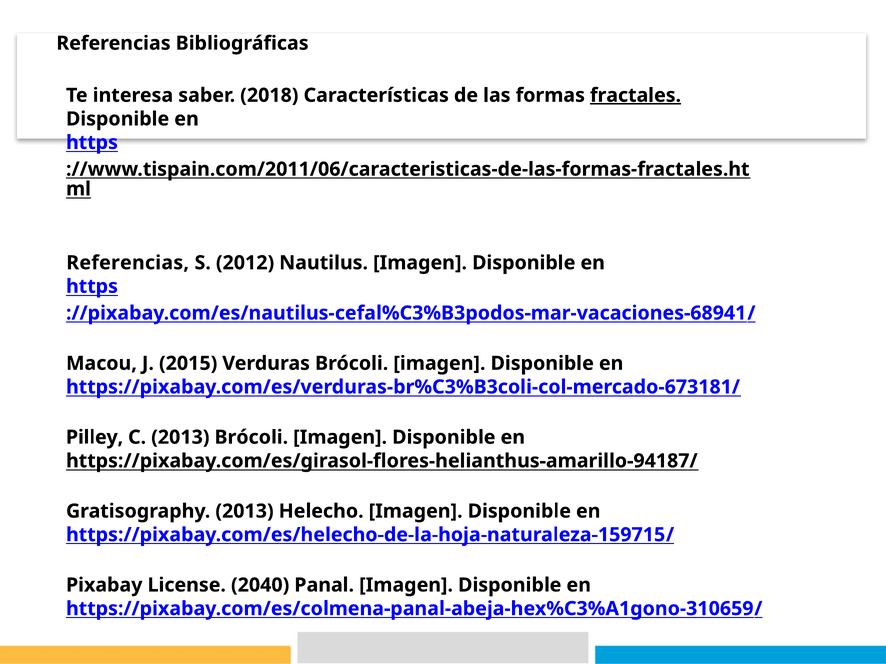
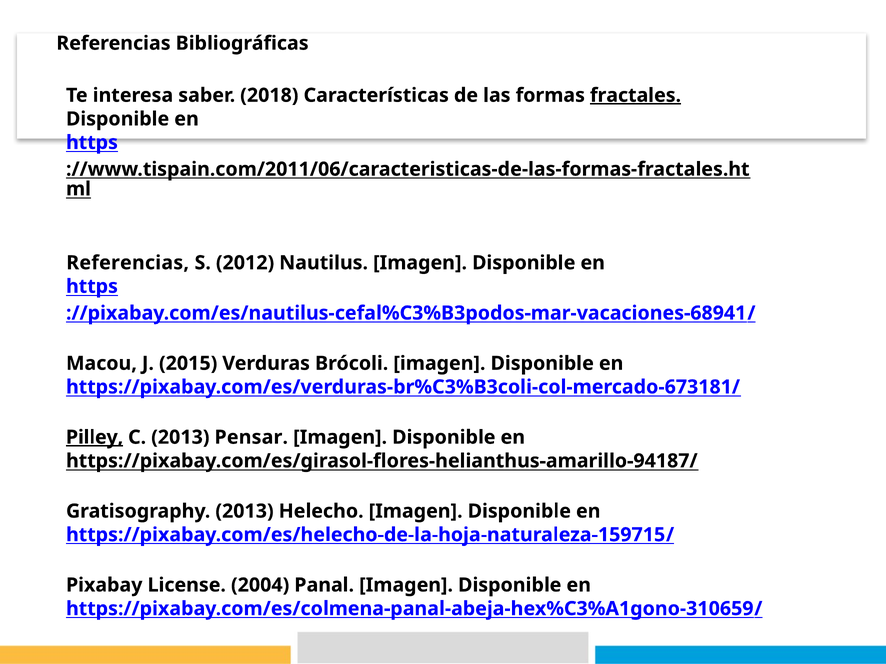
Pilley underline: none -> present (95, 438)
2013 Brócoli: Brócoli -> Pensar (251, 438)
2040: 2040 -> 2004 (260, 585)
